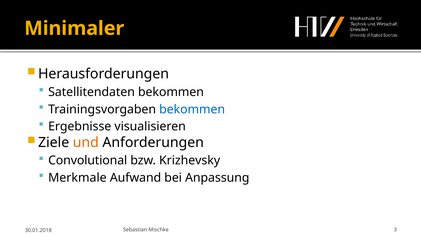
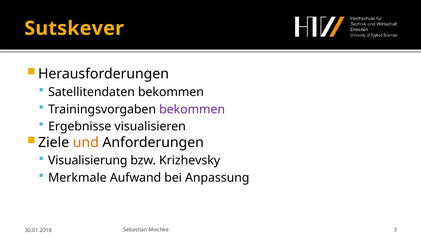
Minimaler: Minimaler -> Sutskever (74, 28)
bekommen colour: blue -> purple (192, 109)
Convolutional: Convolutional -> Visualisierung (88, 160)
